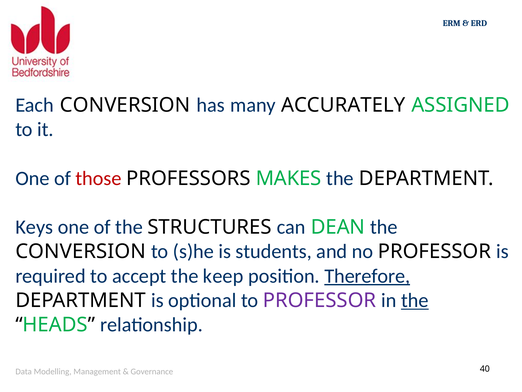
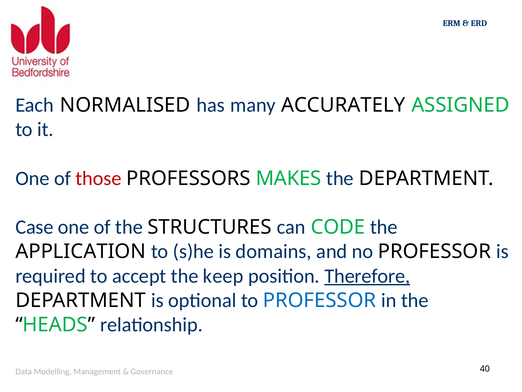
Each CONVERSION: CONVERSION -> NORMALISED (125, 105)
Keys: Keys -> Case (34, 227)
DEAN: DEAN -> CODE (338, 227)
CONVERSION: CONVERSION -> APPLICATION (81, 251)
students: students -> domains (274, 251)
PROFESSOR colour: purple -> blue (320, 300)
the underline: present -> none (415, 300)
